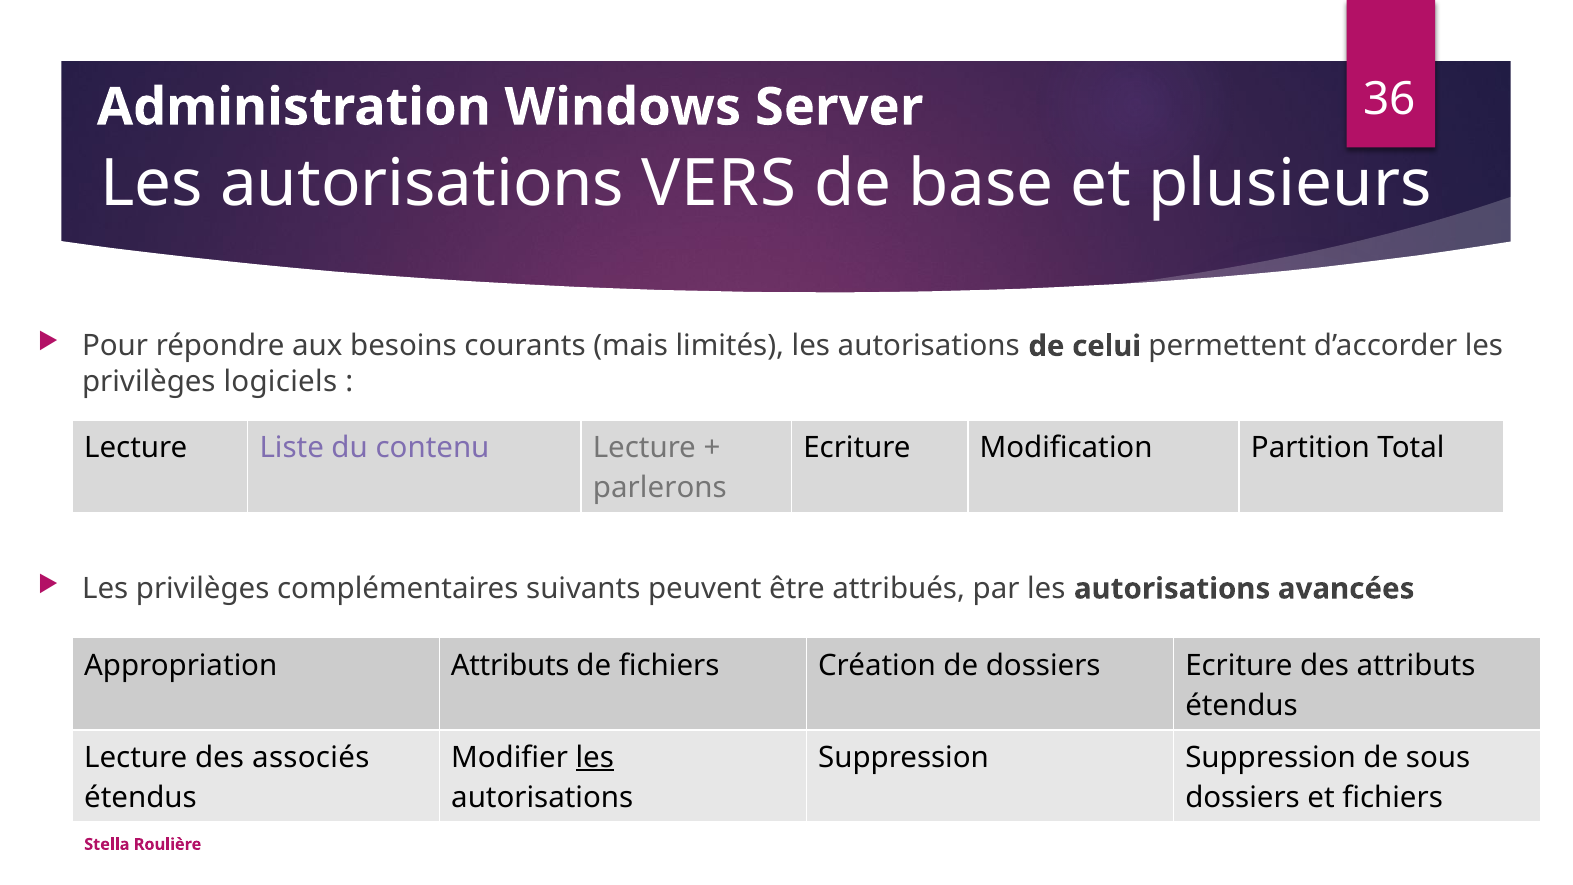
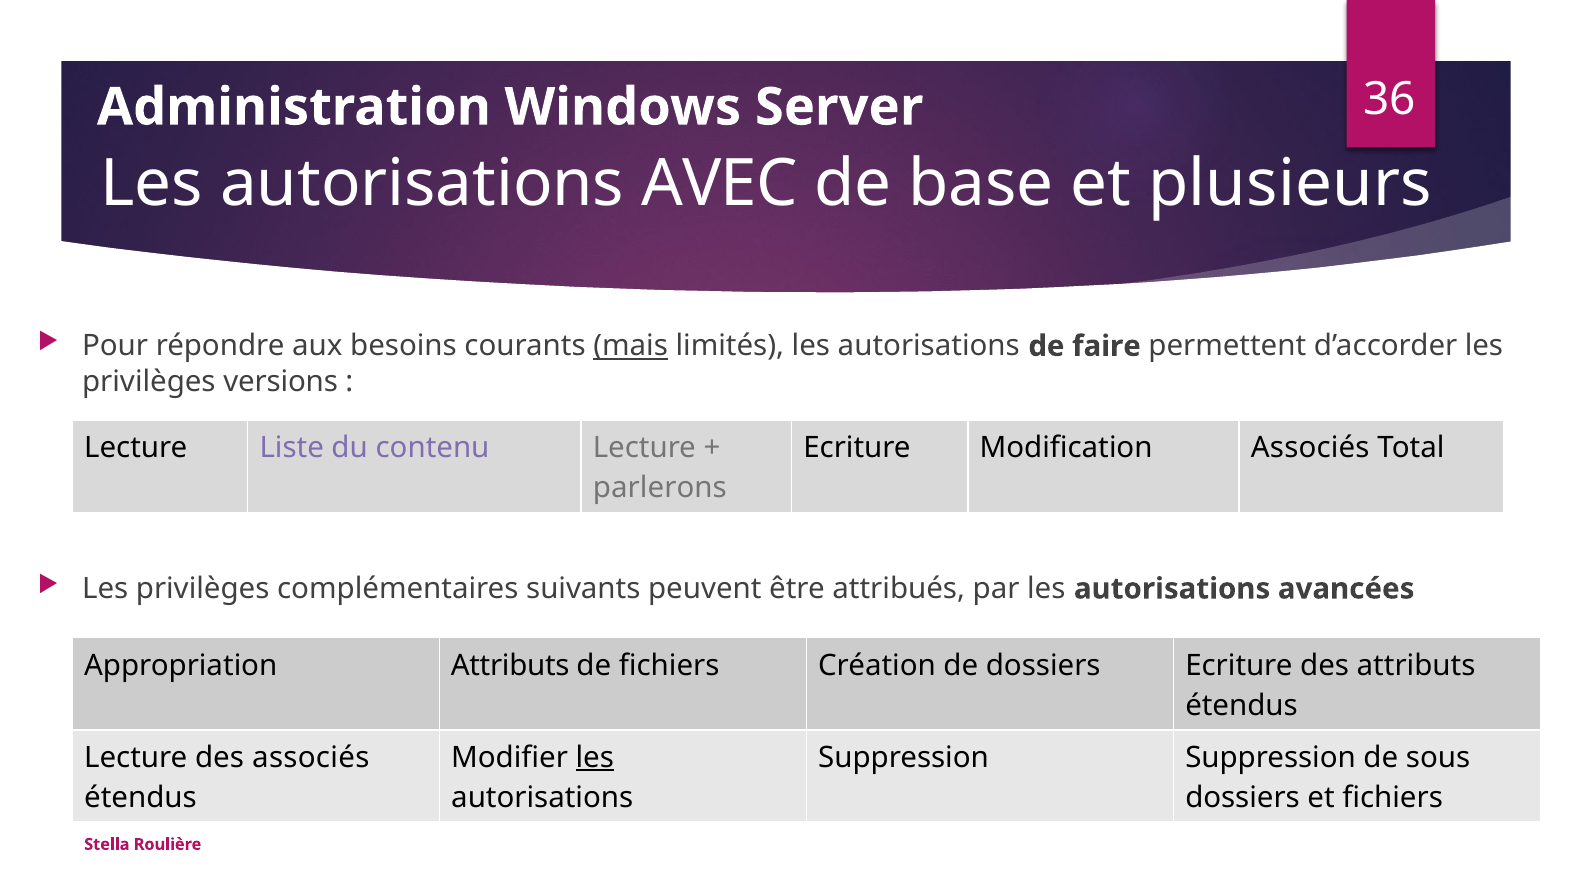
VERS: VERS -> AVEC (720, 184)
mais underline: none -> present (631, 346)
celui: celui -> faire (1106, 346)
logiciels: logiciels -> versions (281, 381)
Modification Partition: Partition -> Associés (1310, 448)
